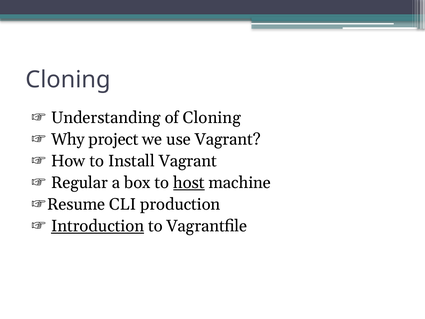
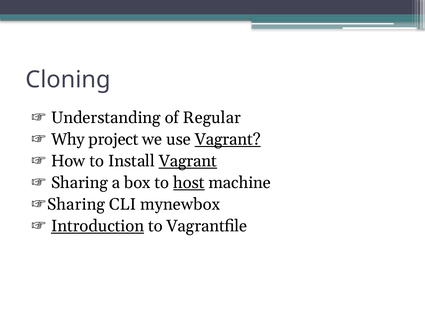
of Cloning: Cloning -> Regular (212, 118)
Vagrant underline: none -> present (228, 139)
Vagrant underline: none -> present (188, 161)
Regular: Regular -> Sharing (79, 183)
Resume: Resume -> Sharing (76, 204)
production: production -> mynewbox (180, 204)
